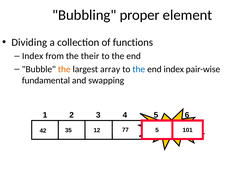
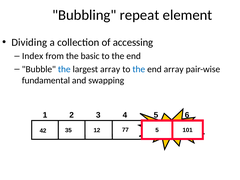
proper: proper -> repeat (140, 15)
functions: functions -> accessing (133, 42)
their: their -> basic (90, 56)
the colour: orange -> blue (64, 69)
end index: index -> array (174, 69)
